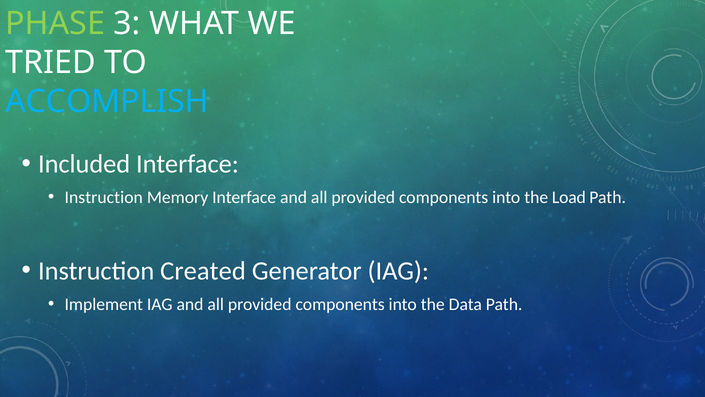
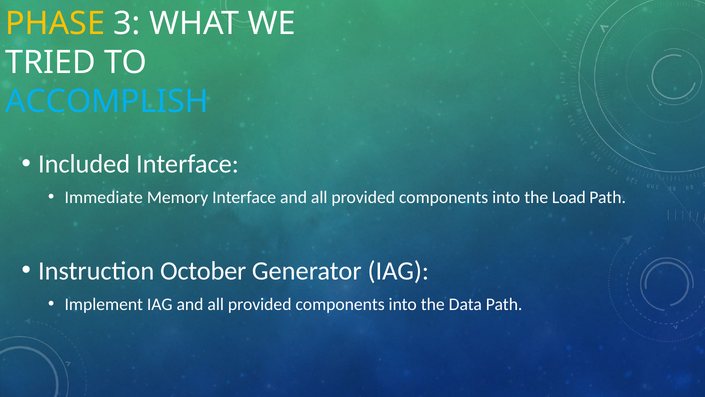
PHASE colour: light green -> yellow (55, 24)
Instruction: Instruction -> Immediate (104, 197)
Created: Created -> October (203, 271)
